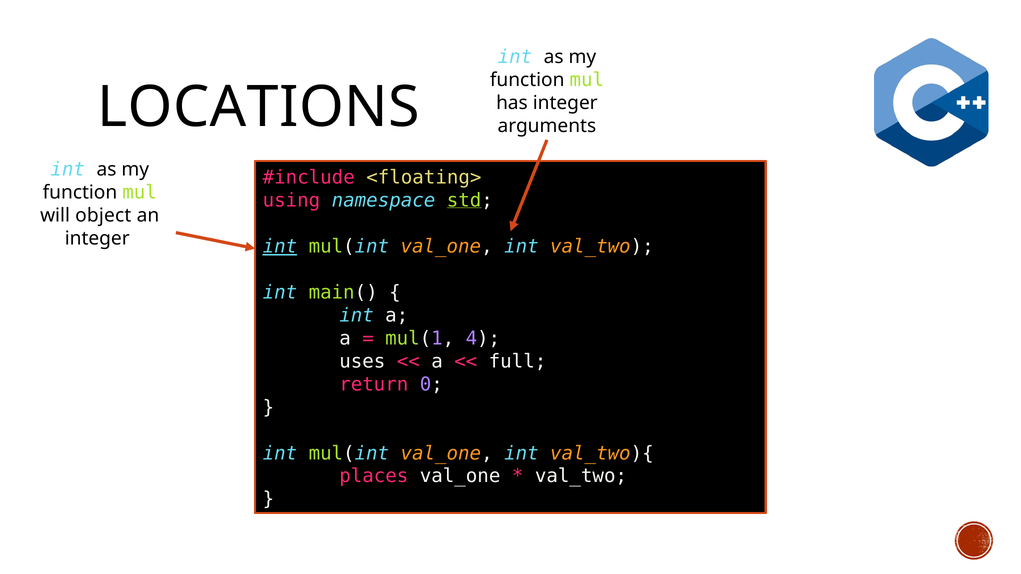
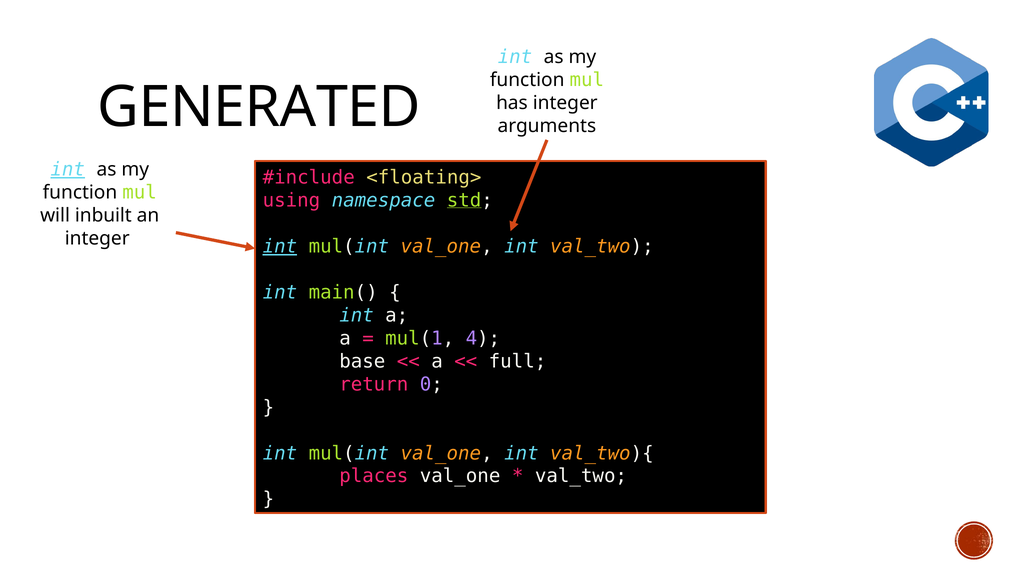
LOCATIONS: LOCATIONS -> GENERATED (259, 108)
int underline: none -> present (68, 170)
object: object -> inbuilt (103, 216)
uses: uses -> base (362, 362)
